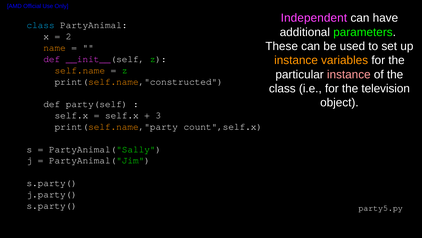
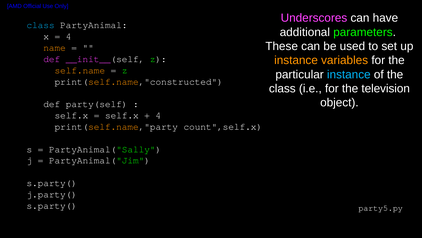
Independent: Independent -> Underscores (314, 18)
2: 2 -> 4 (69, 36)
instance colour: pink -> light blue (349, 74)
3: 3 -> 4 (158, 115)
